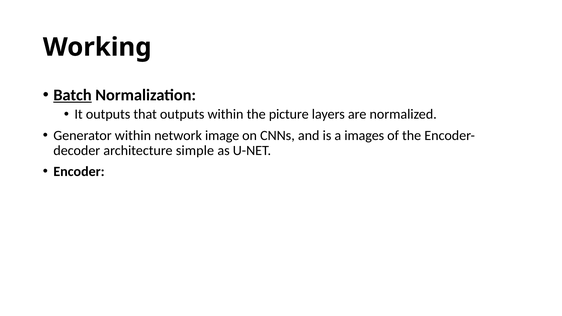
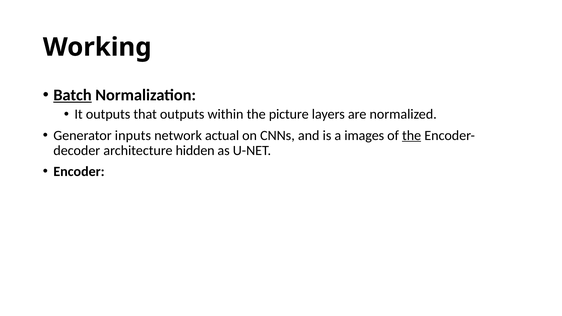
Generator within: within -> inputs (133, 135)
image: image -> actual (222, 135)
the underline: none -> present (412, 135)
simple: simple -> hidden (195, 151)
